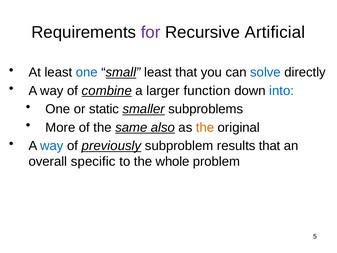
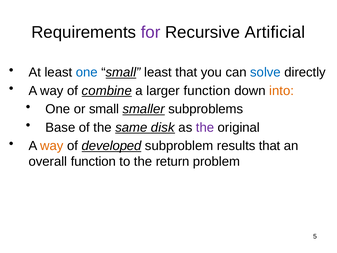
into colour: blue -> orange (282, 91)
or static: static -> small (104, 109)
More: More -> Base (60, 127)
also: also -> disk (163, 127)
the colour: orange -> purple (205, 127)
way colour: blue -> orange (52, 146)
previously: previously -> developed (112, 146)
overall specific: specific -> function (93, 161)
whole: whole -> return (173, 161)
